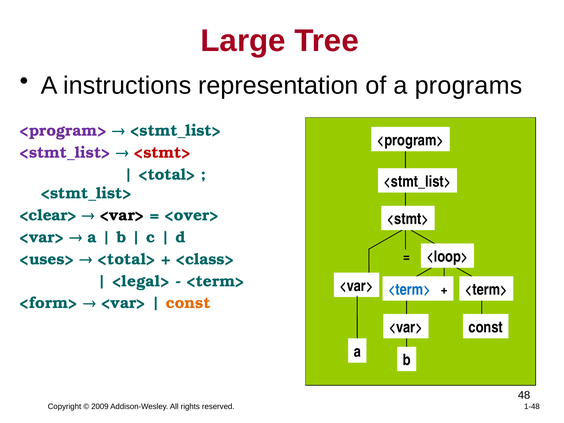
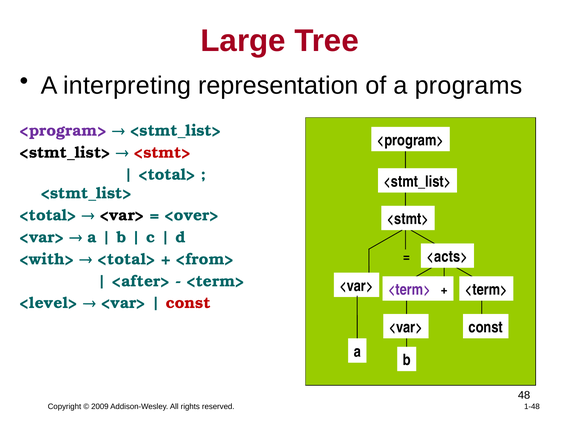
instructions: instructions -> interpreting (127, 85)
<stmt_list> colour: purple -> black (65, 153)
<clear>: <clear> -> <total> (48, 215)
<loop>: <loop> -> <acts> (447, 257)
<uses>: <uses> -> <with> (47, 259)
<class>: <class> -> <from> (205, 259)
<legal>: <legal> -> <after> (141, 281)
<term> colour: blue -> purple (409, 290)
<form>: <form> -> <level> (49, 303)
const colour: orange -> red (188, 303)
